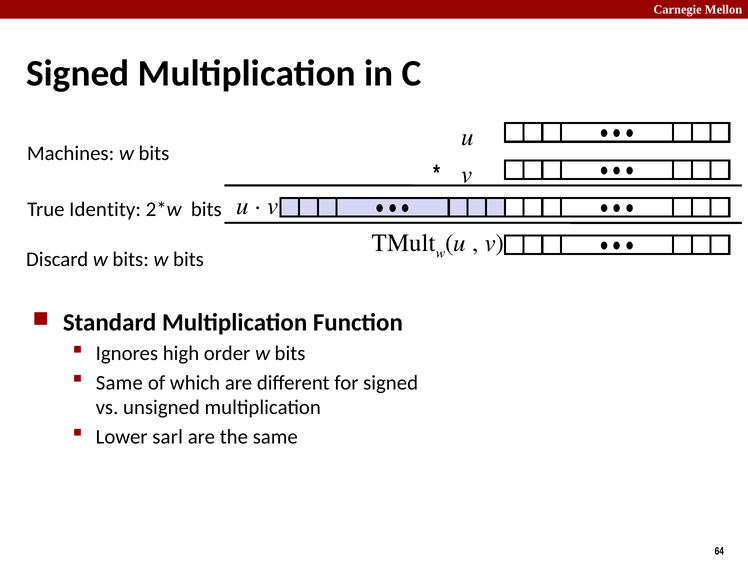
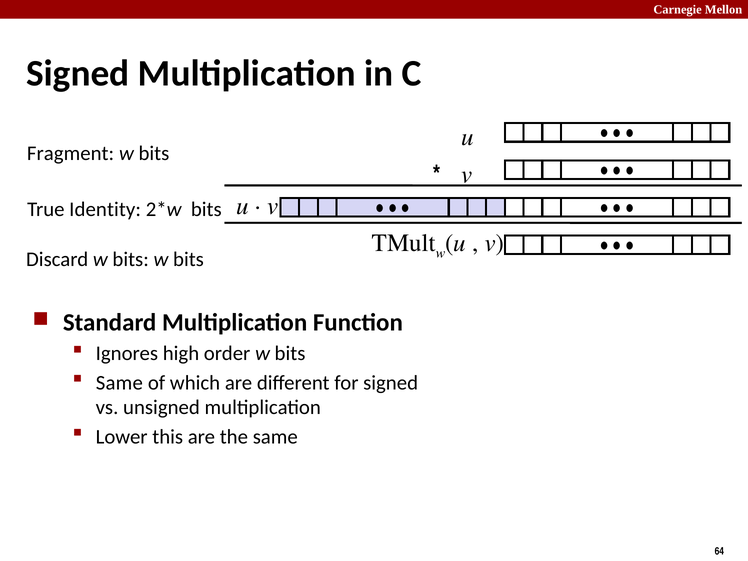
Machines: Machines -> Fragment (71, 153)
sarl: sarl -> this (168, 437)
